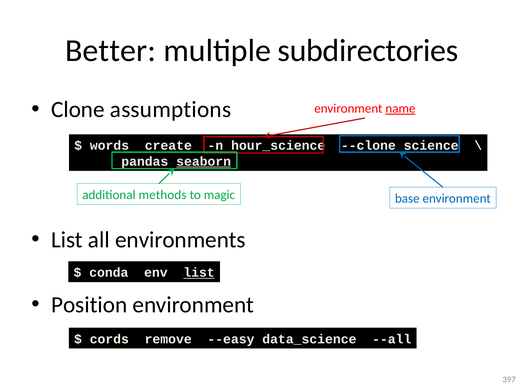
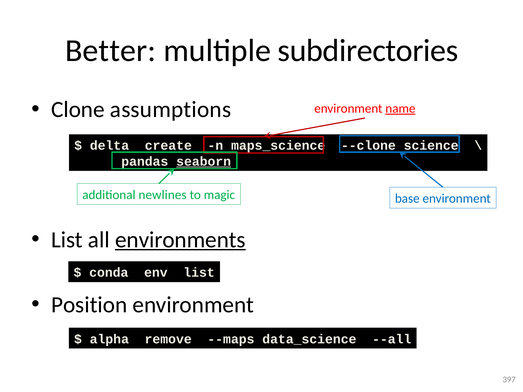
words: words -> delta (109, 146)
hour_science: hour_science -> maps_science (278, 146)
methods: methods -> newlines (163, 195)
environments underline: none -> present (180, 240)
list underline: present -> none (199, 273)
cords: cords -> alpha (109, 339)
--easy: --easy -> --maps (231, 339)
